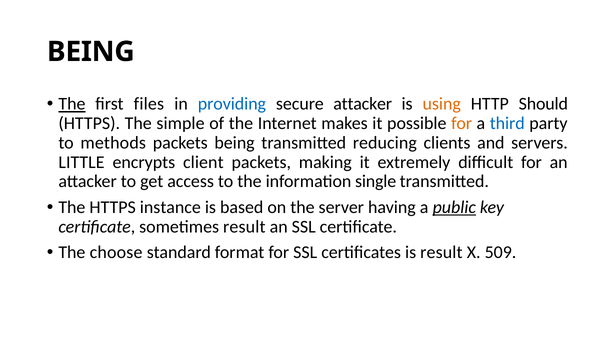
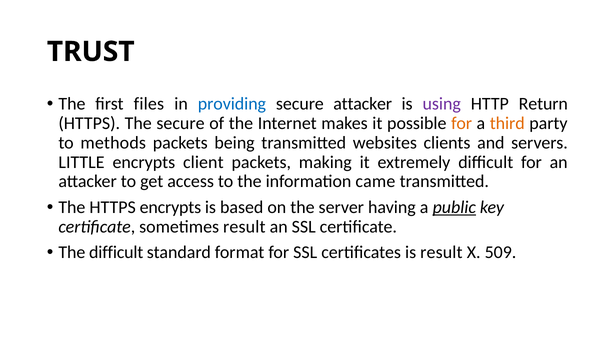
BEING: BEING -> TRUST (91, 52)
The underline: present -> none (72, 104)
using colour: orange -> purple (442, 104)
Should: Should -> Return (543, 104)
The simple: simple -> secure (181, 123)
third colour: blue -> orange (507, 123)
reducing: reducing -> websites (385, 143)
single: single -> came (375, 181)
HTTPS instance: instance -> encrypts (170, 207)
The choose: choose -> difficult (116, 252)
